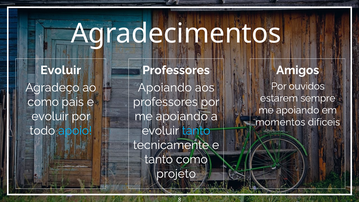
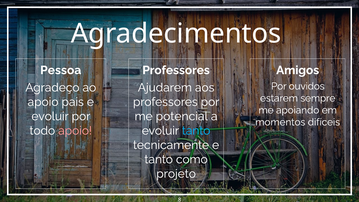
Evoluir: Evoluir -> Pessoa (61, 70)
Apoiando: Apoiando -> Ajudarem (165, 88)
como: como -> apoio (43, 102)
apoiando: apoiando -> potencial (182, 116)
apoio colour: light blue -> pink (75, 131)
